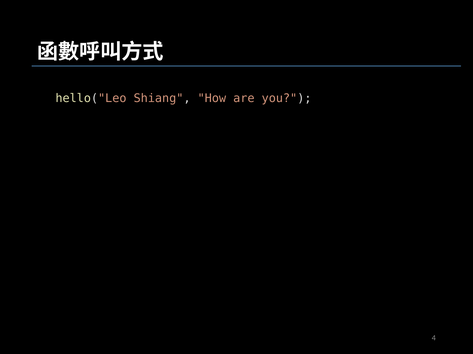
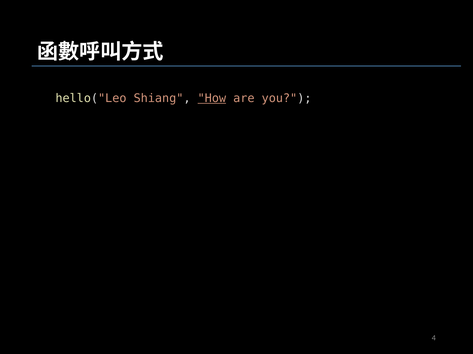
How underline: none -> present (212, 99)
